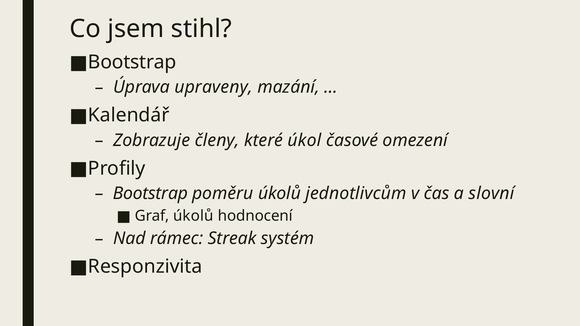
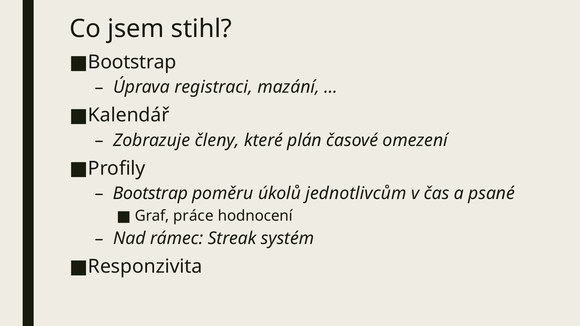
upraveny: upraveny -> registraci (214, 87)
úkol: úkol -> plán (305, 140)
slovní: slovní -> psané (492, 193)
Graf úkolů: úkolů -> práce (193, 216)
